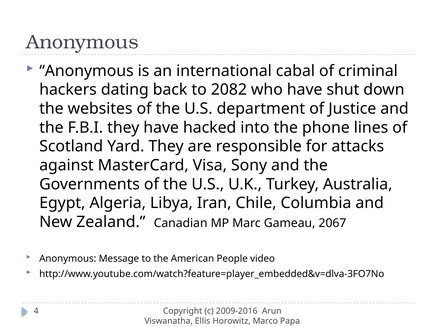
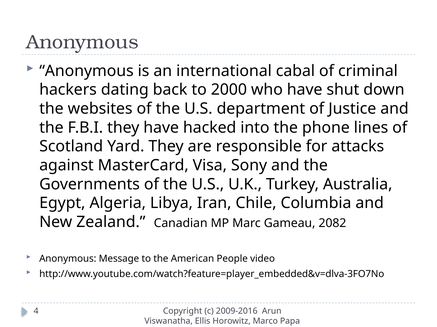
2082: 2082 -> 2000 (229, 90)
2067: 2067 -> 2082 (332, 224)
